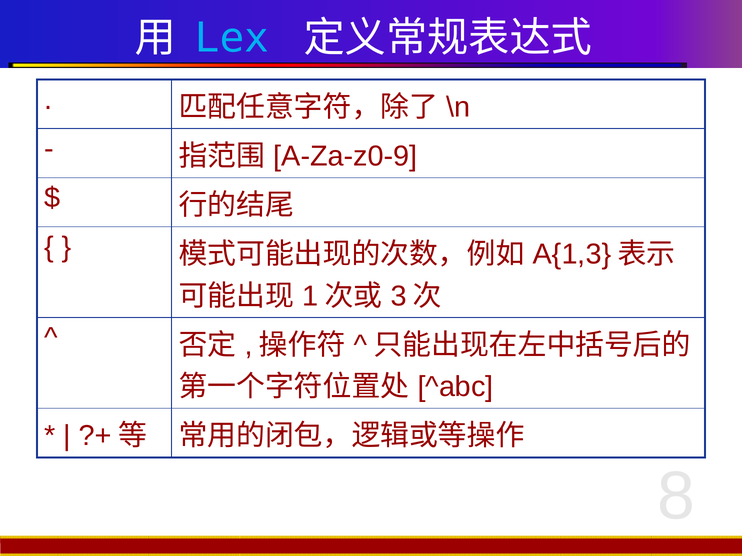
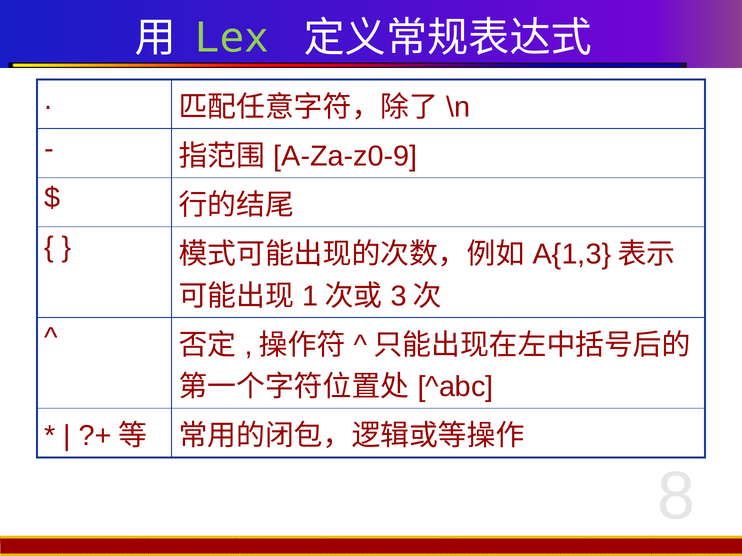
Lex colour: light blue -> light green (232, 38)
